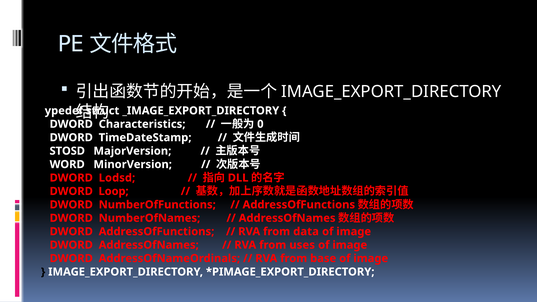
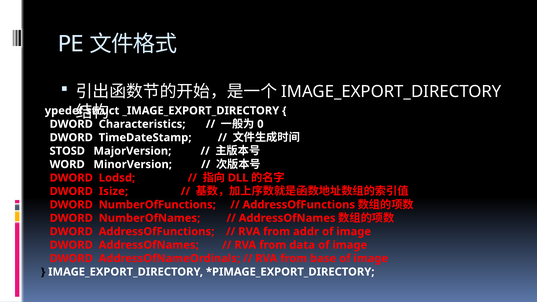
Loop: Loop -> Isize (113, 191)
data: data -> addr (306, 232)
uses: uses -> data (302, 245)
